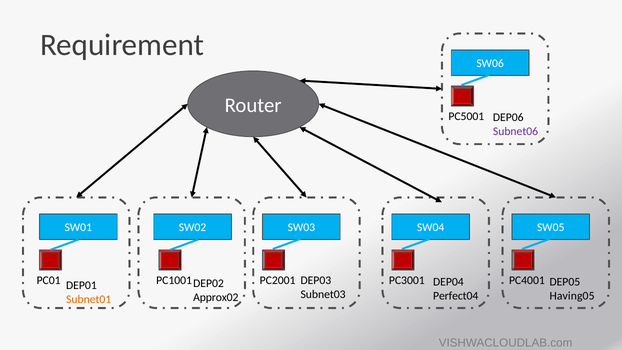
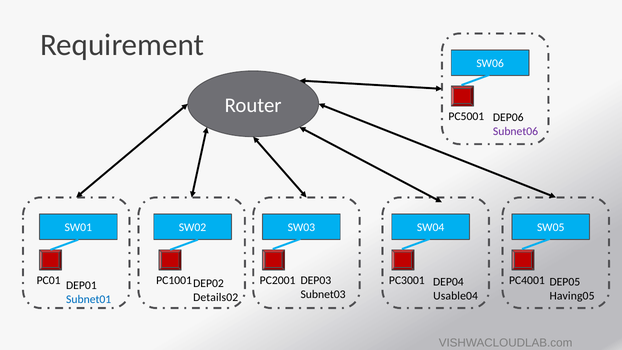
Perfect04: Perfect04 -> Usable04 (456, 296)
Approx02: Approx02 -> Details02 (216, 297)
Subnet01 colour: orange -> blue (89, 299)
